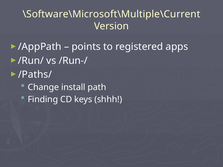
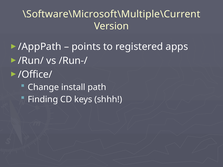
/Paths/: /Paths/ -> /Office/ (35, 75)
